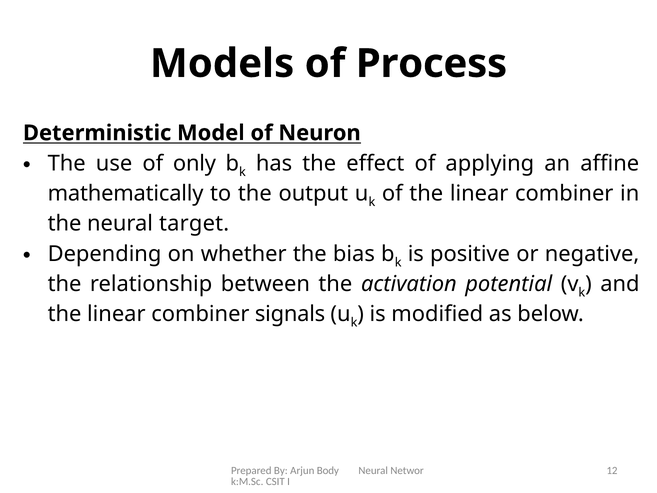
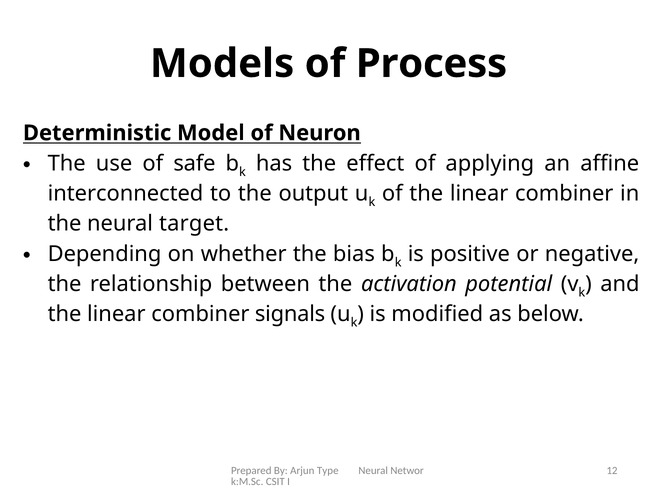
only: only -> safe (194, 164)
mathematically: mathematically -> interconnected (125, 193)
Body: Body -> Type (328, 470)
